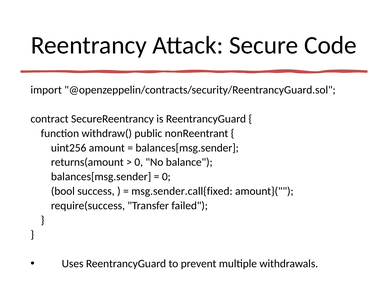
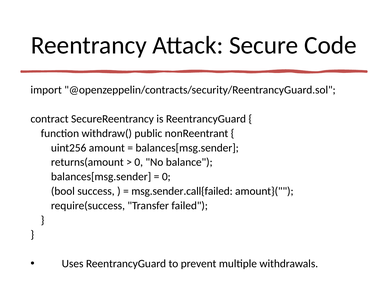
msg.sender.call{fixed: msg.sender.call{fixed -> msg.sender.call{failed (182, 191)
